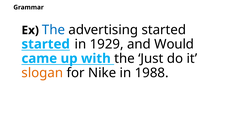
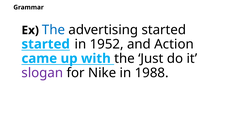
1929: 1929 -> 1952 (107, 44)
Would: Would -> Action (174, 44)
slogan colour: orange -> purple (42, 73)
